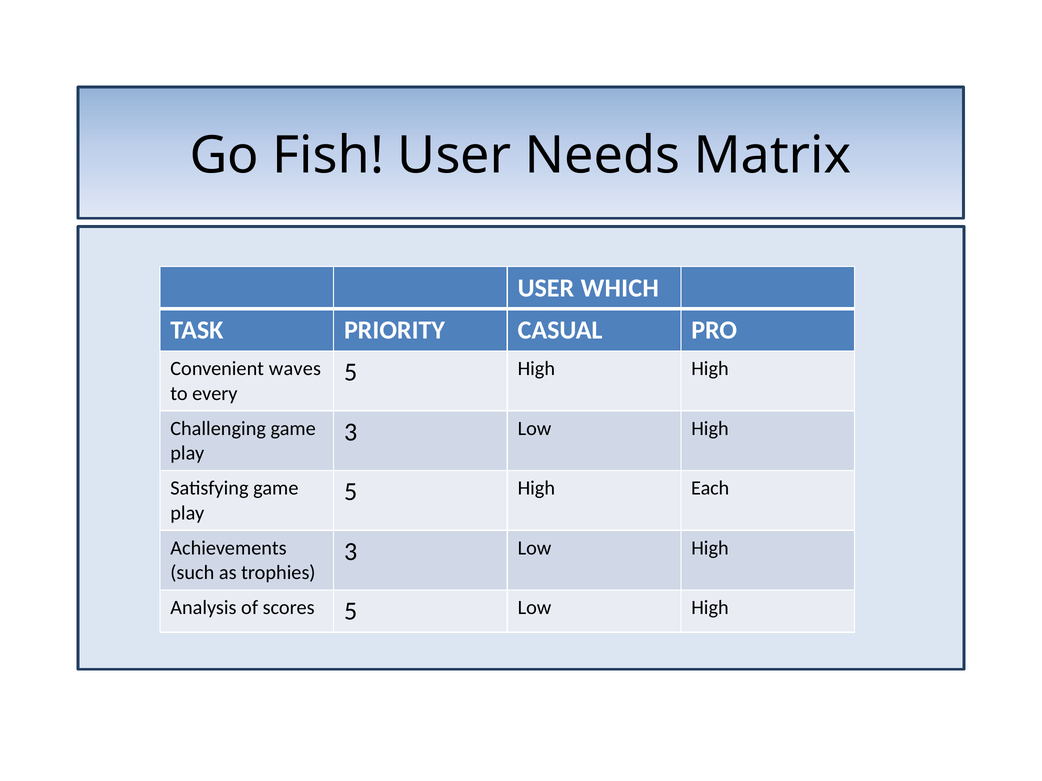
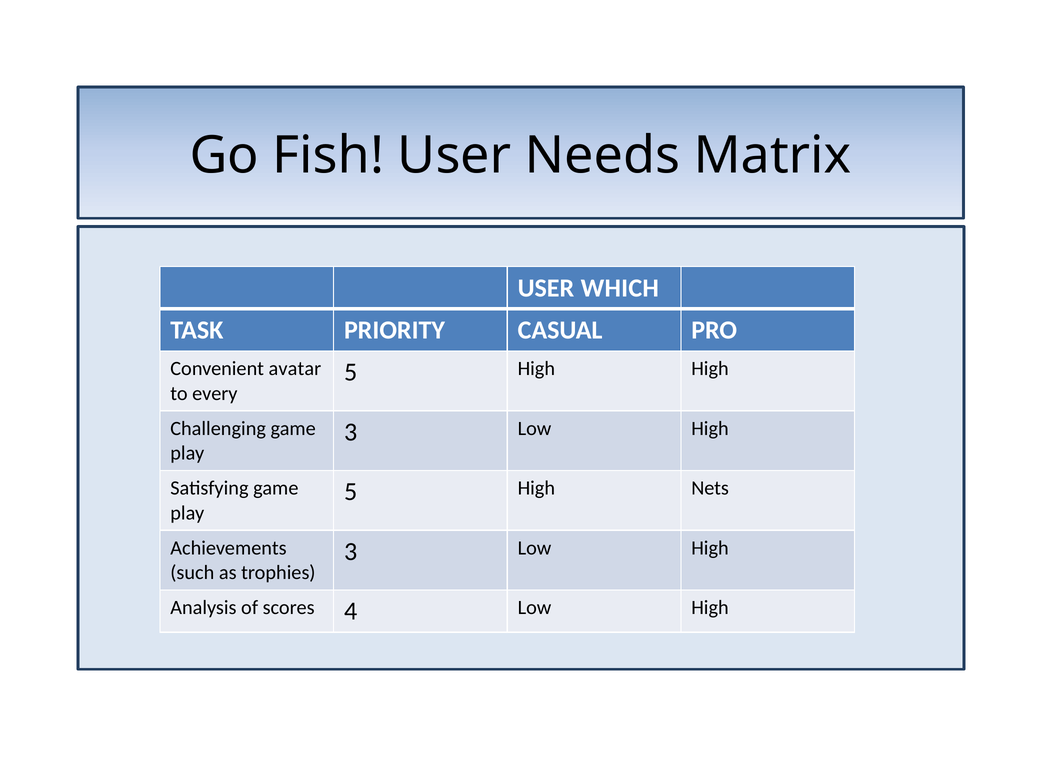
waves: waves -> avatar (295, 369)
Each: Each -> Nets (710, 489)
scores 5: 5 -> 4 (351, 612)
